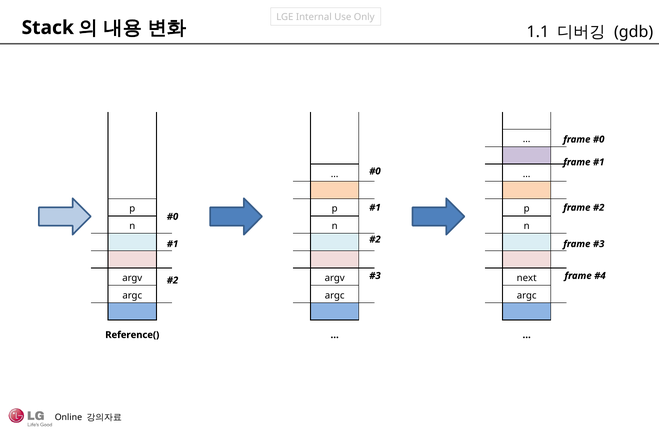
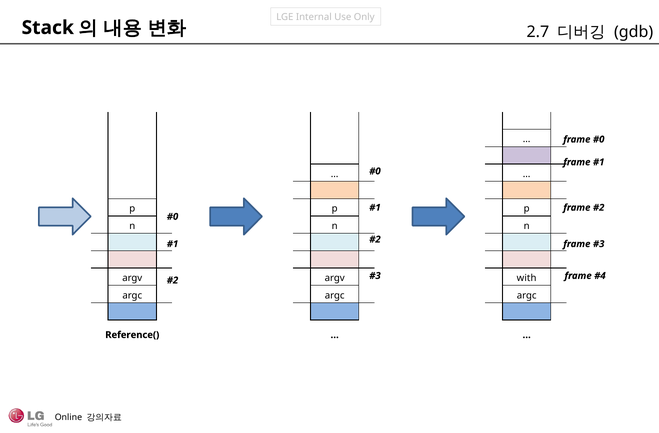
1.1: 1.1 -> 2.7 (538, 32)
next: next -> with (527, 278)
